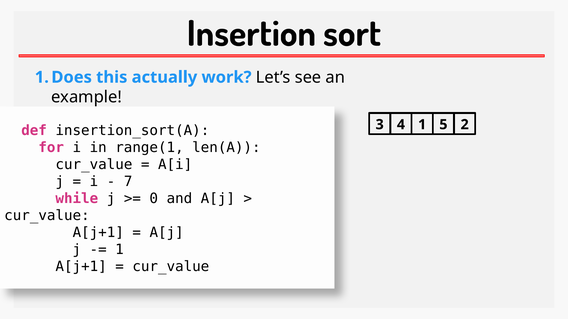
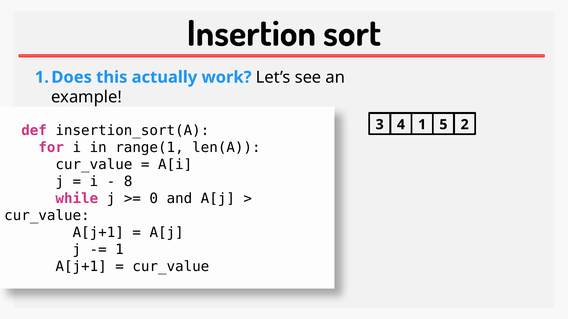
7: 7 -> 8 (128, 182)
